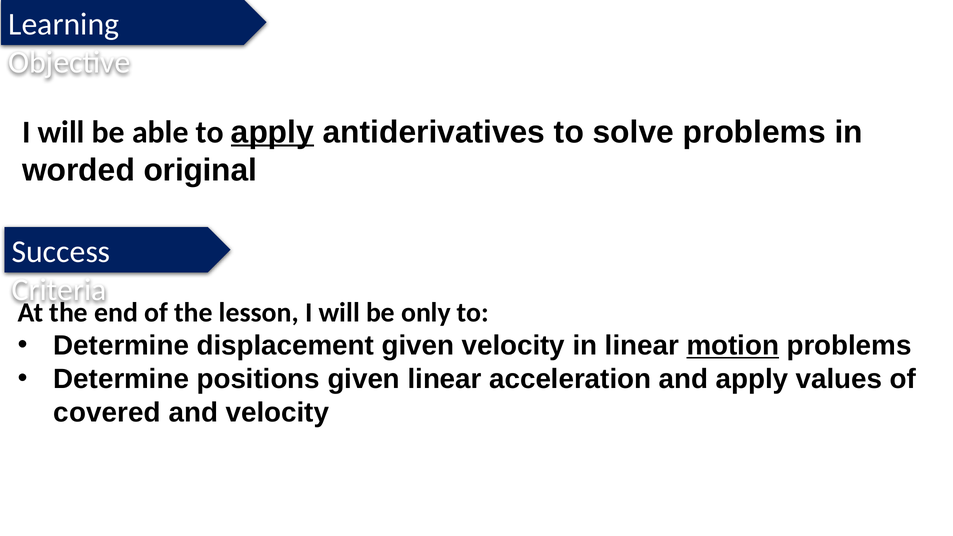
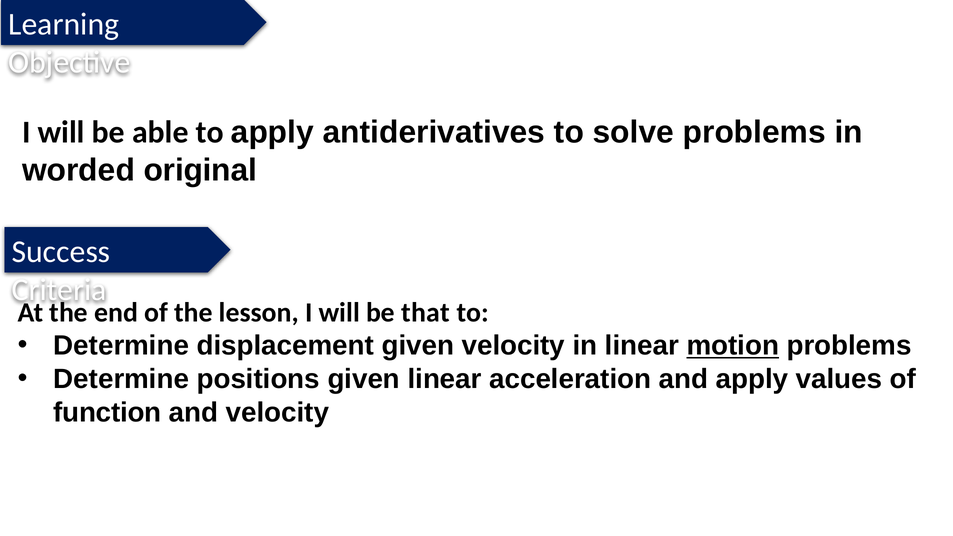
apply underline: present -> none (272, 132)
only: only -> that (426, 312)
covered: covered -> function (107, 413)
